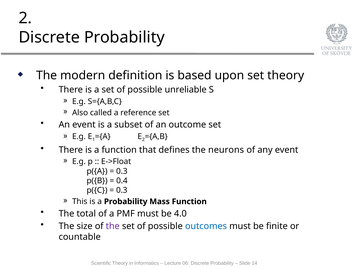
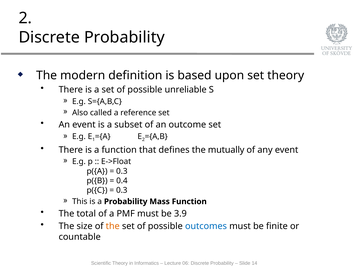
neurons: neurons -> mutually (226, 150)
4.0: 4.0 -> 3.9 (180, 214)
the colour: purple -> orange (113, 227)
